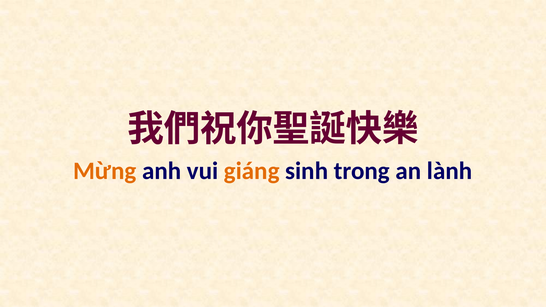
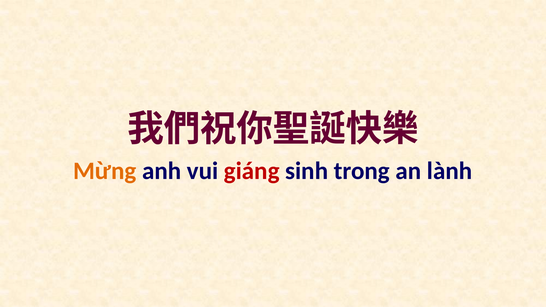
giáng colour: orange -> red (252, 171)
